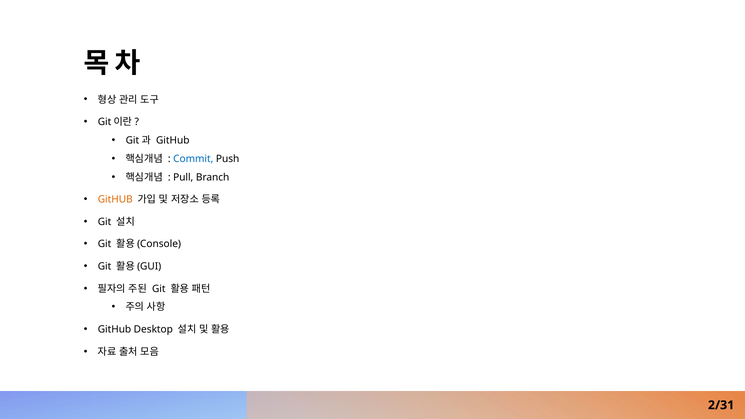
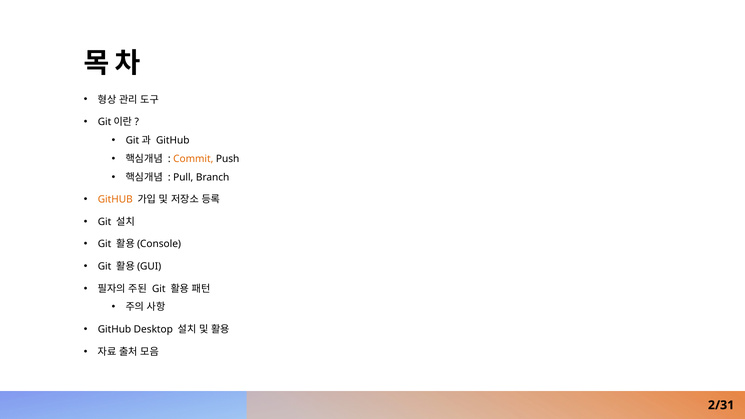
Commit colour: blue -> orange (193, 159)
